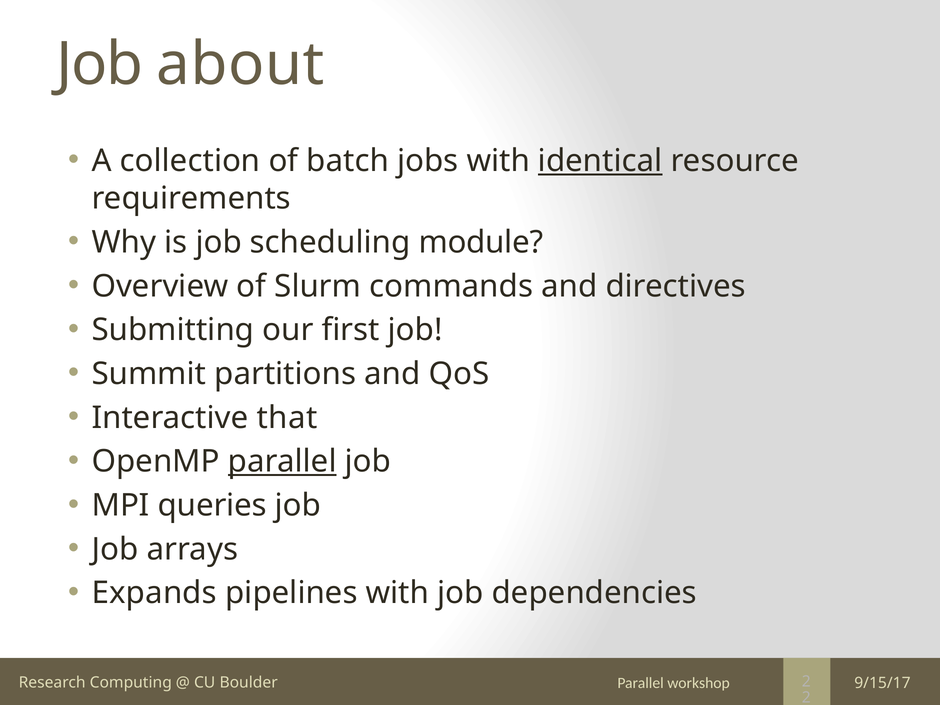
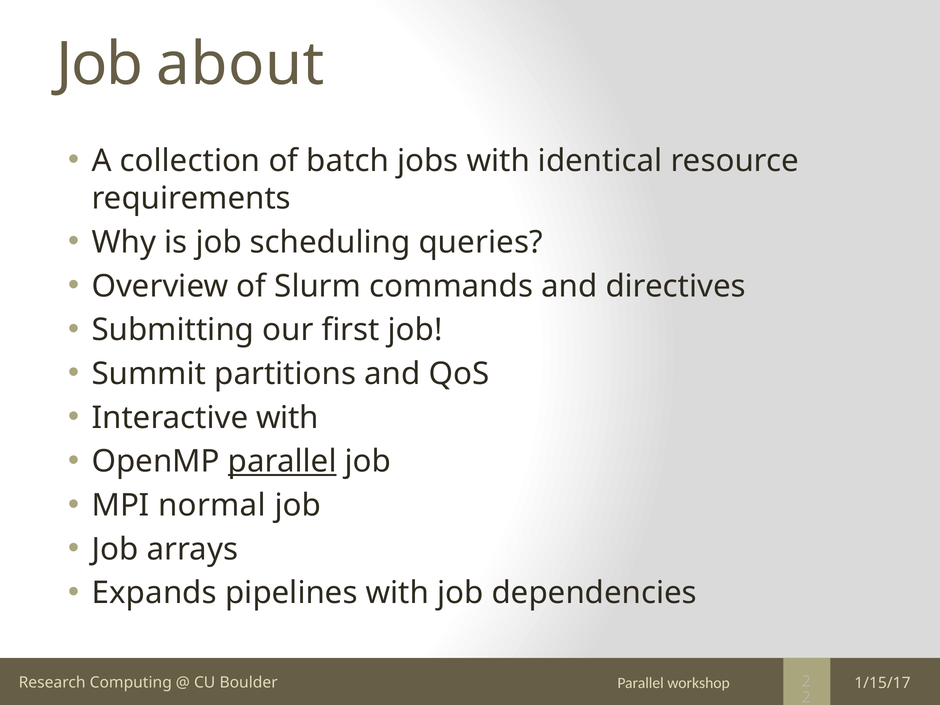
identical underline: present -> none (600, 161)
module: module -> queries (481, 242)
Interactive that: that -> with (287, 418)
queries: queries -> normal (212, 505)
9/15/17: 9/15/17 -> 1/15/17 (882, 683)
